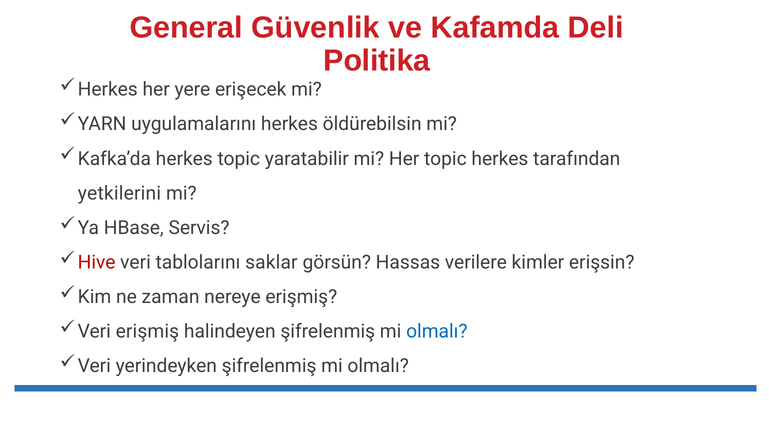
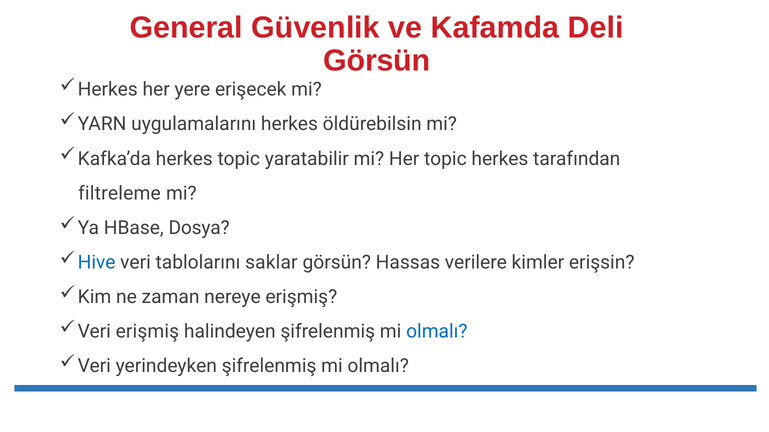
Politika: Politika -> Görsün (377, 61)
yetkilerini: yetkilerini -> filtreleme (119, 193)
Servis: Servis -> Dosya (199, 228)
Hive colour: red -> blue (97, 263)
